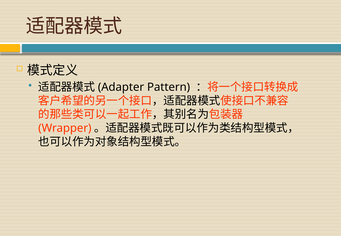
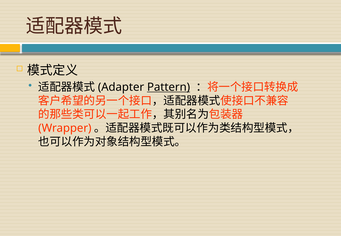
Pattern underline: none -> present (169, 87)
